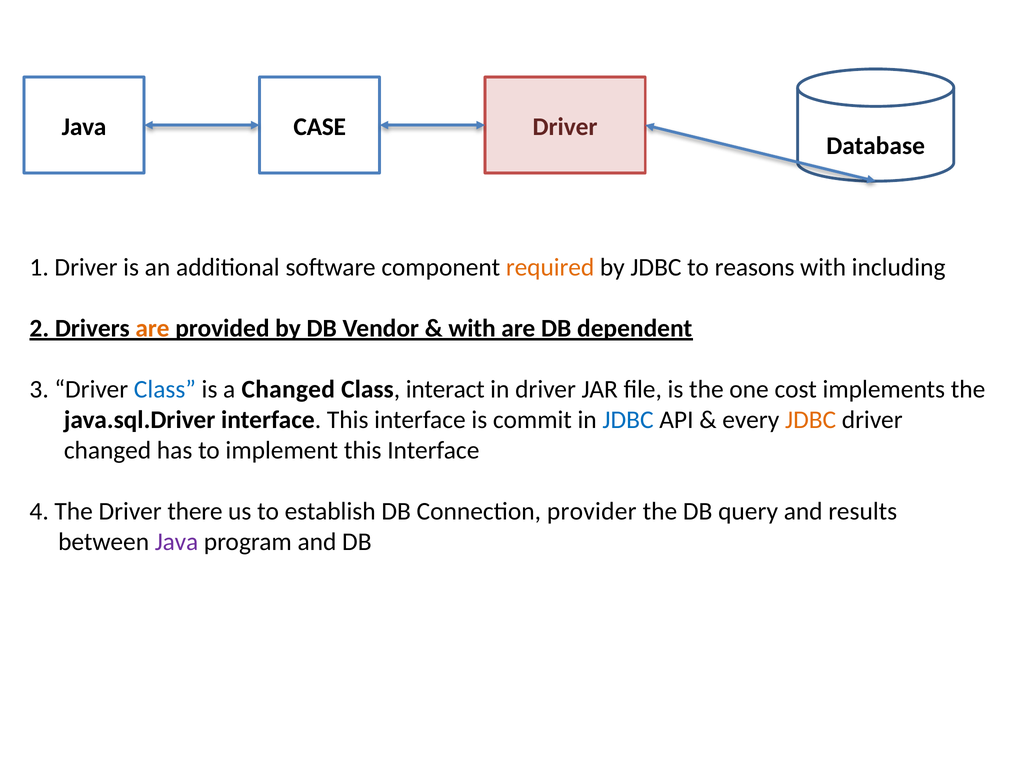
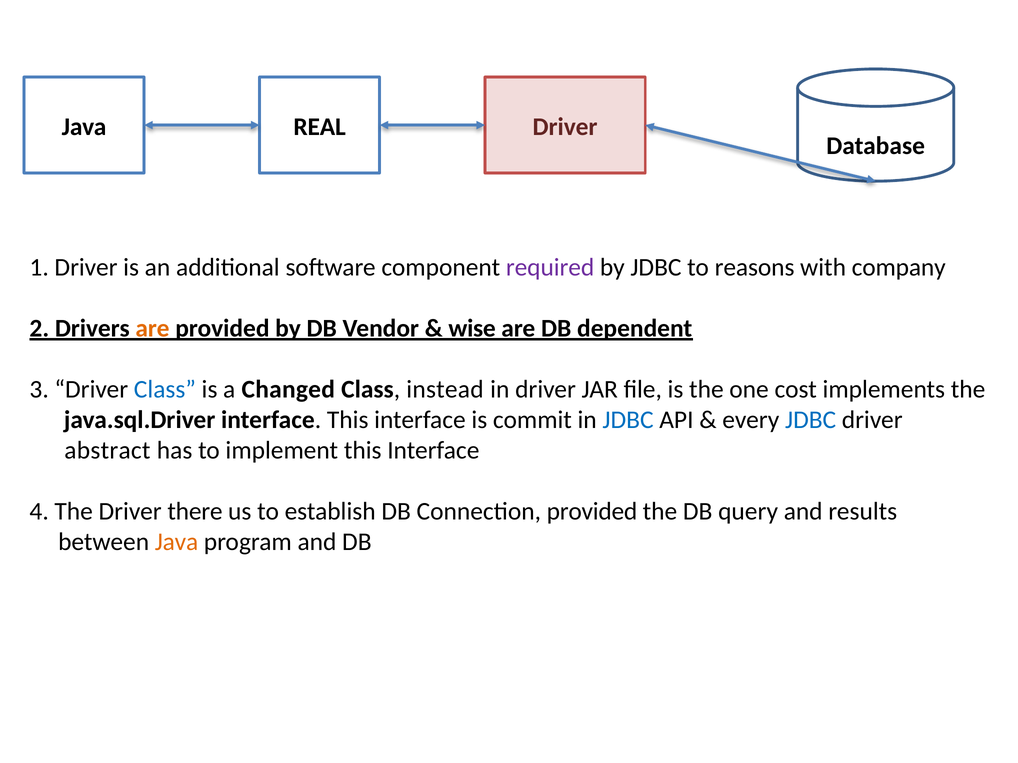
CASE: CASE -> REAL (320, 127)
required colour: orange -> purple (550, 268)
including: including -> company (899, 268)
with: with -> wise (472, 329)
interact: interact -> instead (445, 390)
JDBC colour: orange -> blue (811, 420)
changed: changed -> abstract (107, 451)
Connection provider: provider -> provided (592, 512)
Java colour: purple -> orange (177, 542)
